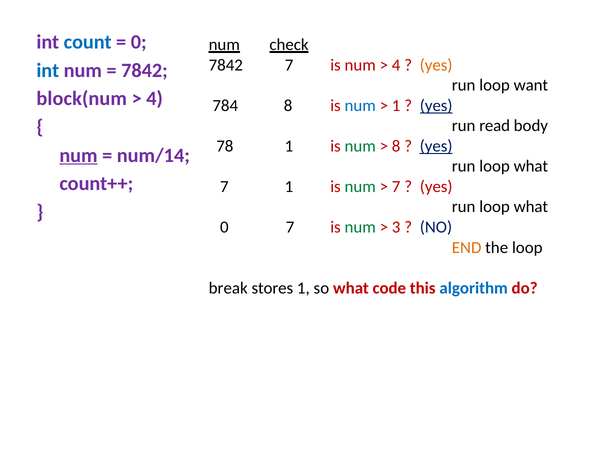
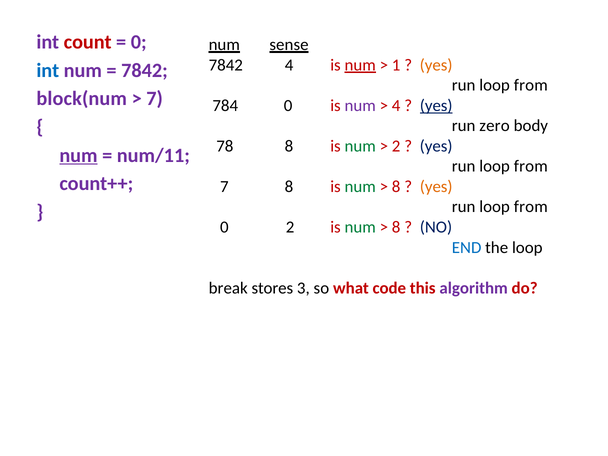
count colour: blue -> red (88, 42)
check: check -> sense (289, 45)
7842 7: 7 -> 4 (289, 65)
num underline: none -> present (360, 65)
4: 4 -> 1 (396, 65)
want: want -> from (531, 85)
4: 4 -> 7 (155, 99)
784 8: 8 -> 0 (288, 106)
num colour: blue -> purple (360, 106)
1: 1 -> 4 (396, 106)
read: read -> zero (494, 126)
78 1: 1 -> 8 (289, 146)
8: 8 -> 2 (396, 146)
yes underline: present -> none (436, 146)
num/14: num/14 -> num/11 (153, 155)
what: what -> from (531, 166)
7 1: 1 -> 8 (289, 187)
7: 7 -> 8 (396, 187)
yes colour: red -> orange (436, 187)
what: what -> from (531, 207)
0 7: 7 -> 2 (290, 227)
3: 3 -> 8 (396, 227)
END colour: orange -> blue (467, 247)
stores 1: 1 -> 3 (303, 288)
algorithm colour: blue -> purple (474, 288)
